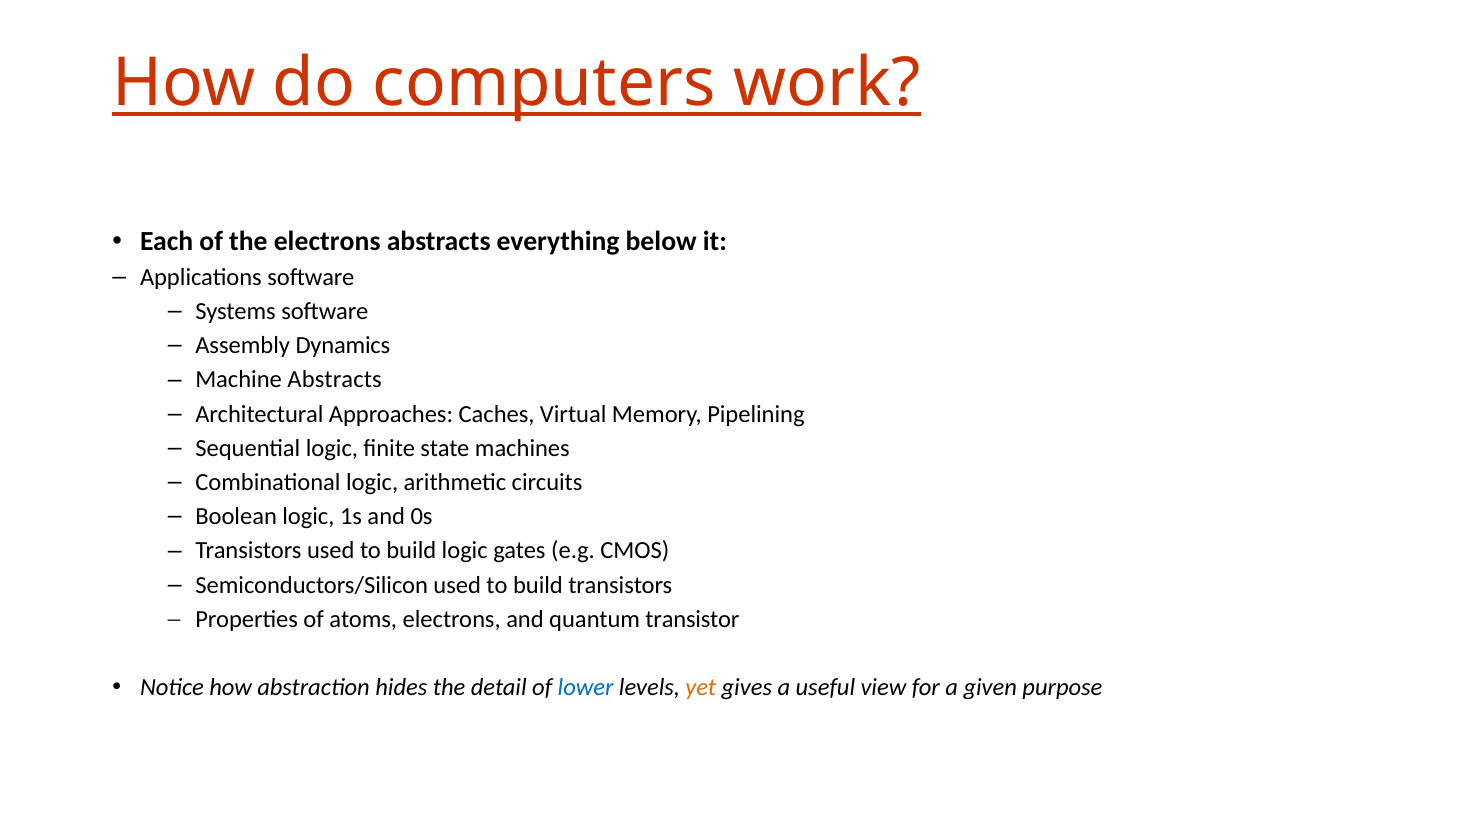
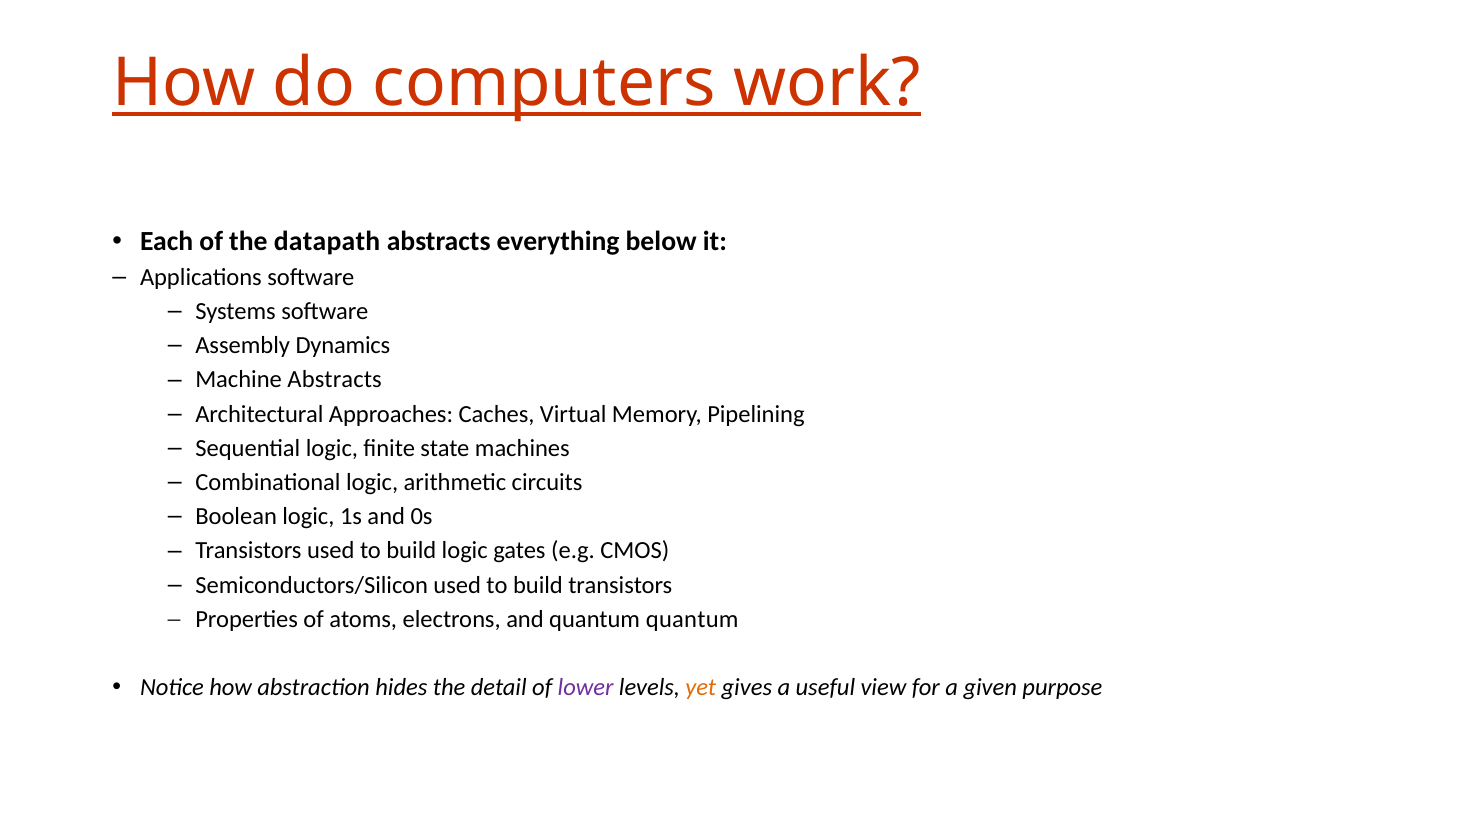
the electrons: electrons -> datapath (327, 241)
quantum transistor: transistor -> quantum (692, 619)
lower colour: blue -> purple (586, 687)
